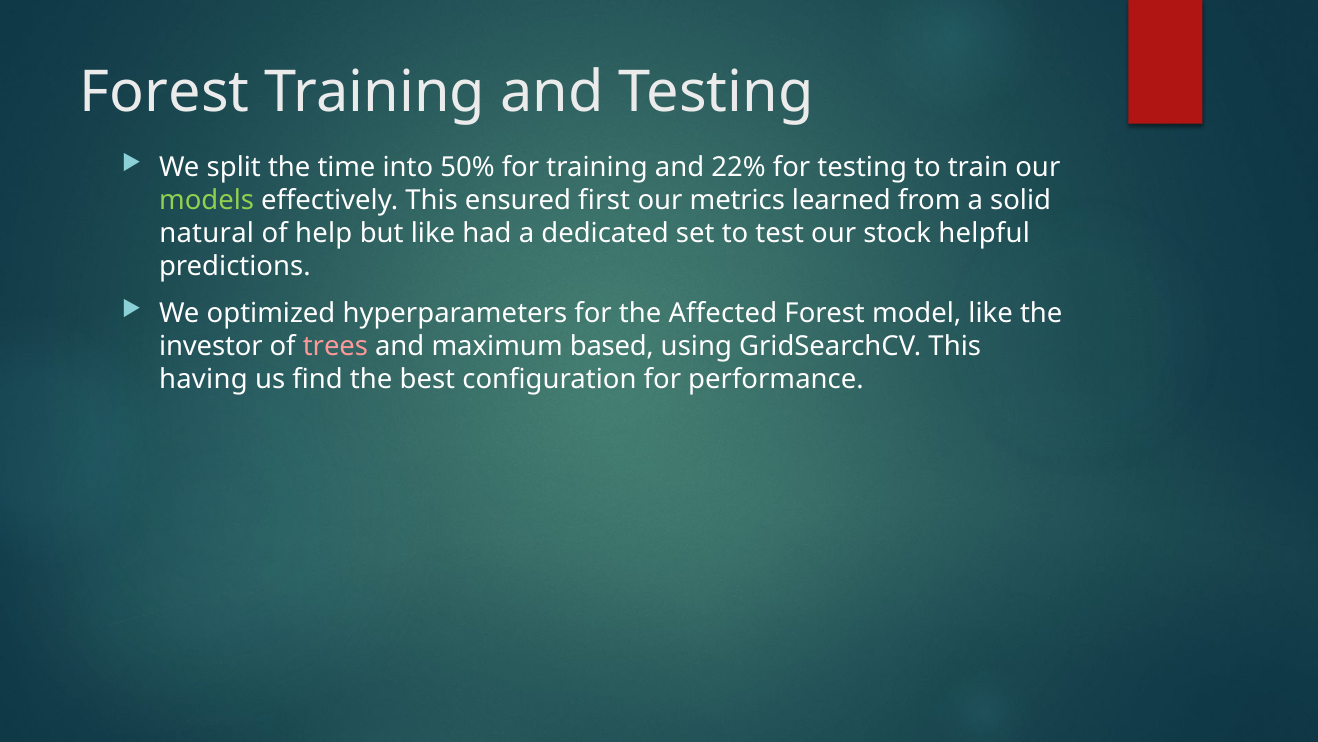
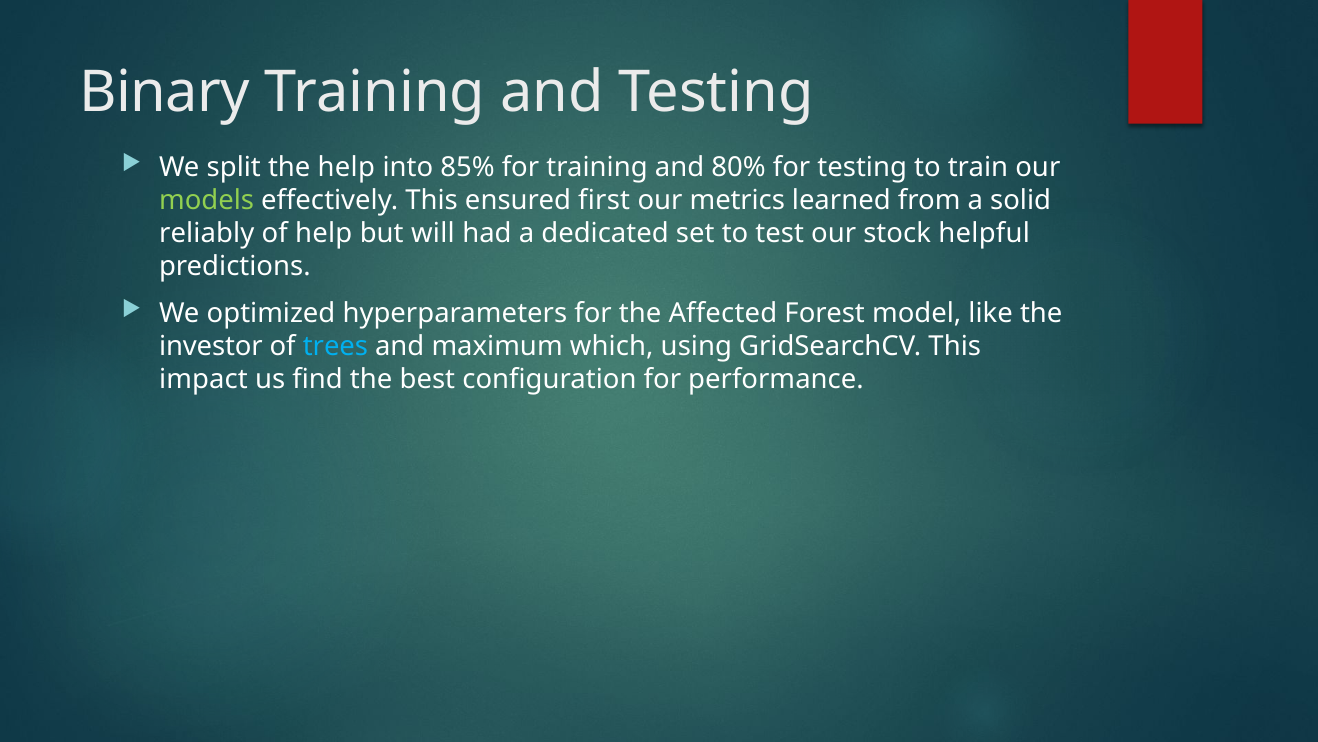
Forest: Forest -> Binary (165, 93)
the time: time -> help (346, 167)
50%: 50% -> 85% (468, 167)
22%: 22% -> 80% (738, 167)
natural: natural -> reliably (207, 233)
but like: like -> will (433, 233)
trees colour: pink -> light blue (335, 346)
based: based -> which (612, 346)
having: having -> impact (203, 379)
